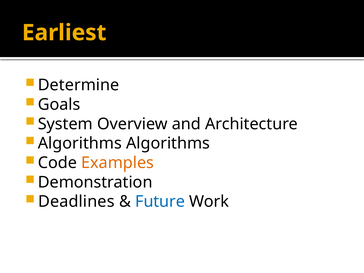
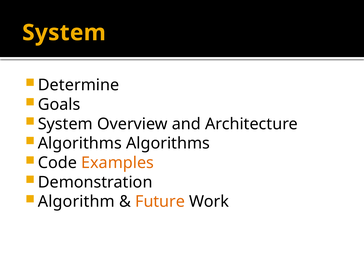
Earliest: Earliest -> System (64, 33)
Deadlines: Deadlines -> Algorithm (76, 202)
Future colour: blue -> orange (160, 202)
